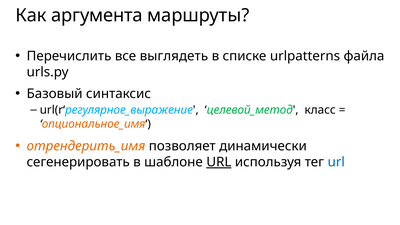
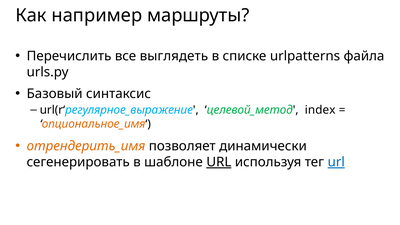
аргумента: аргумента -> например (97, 16)
класс: класс -> index (320, 110)
url underline: none -> present (336, 162)
